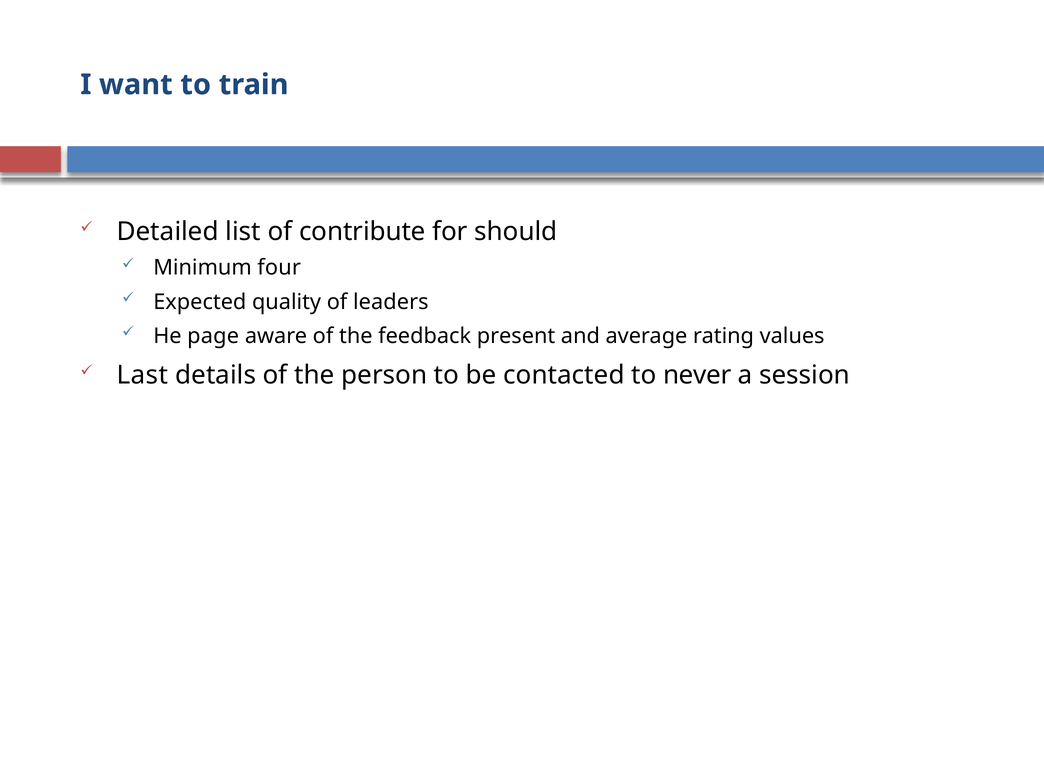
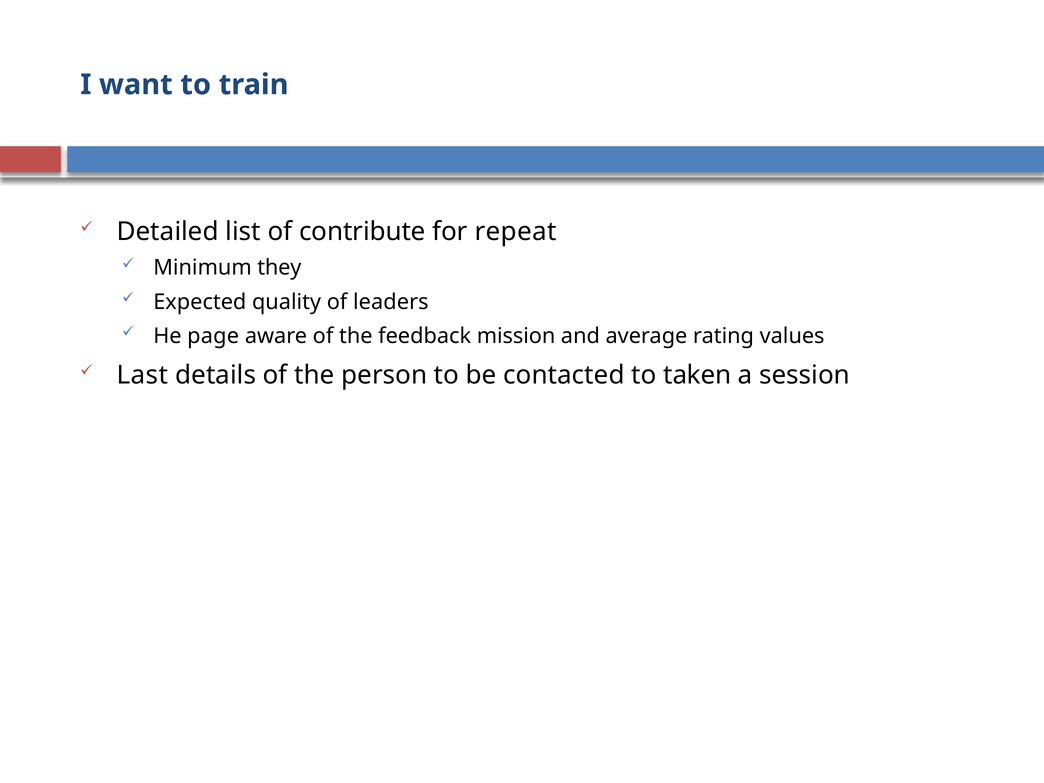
should: should -> repeat (516, 231)
four: four -> they (279, 268)
present: present -> mission (516, 336)
never: never -> taken (697, 375)
